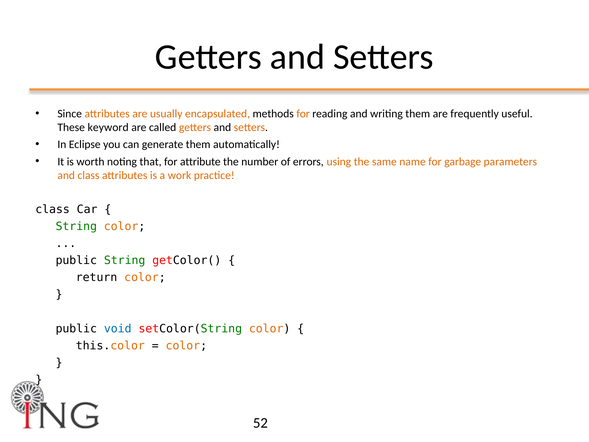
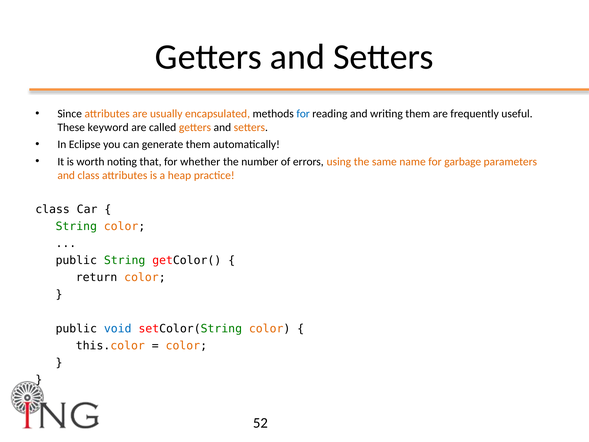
for colour: orange -> blue (303, 114)
attribute: attribute -> whether (200, 161)
work: work -> heap (179, 175)
